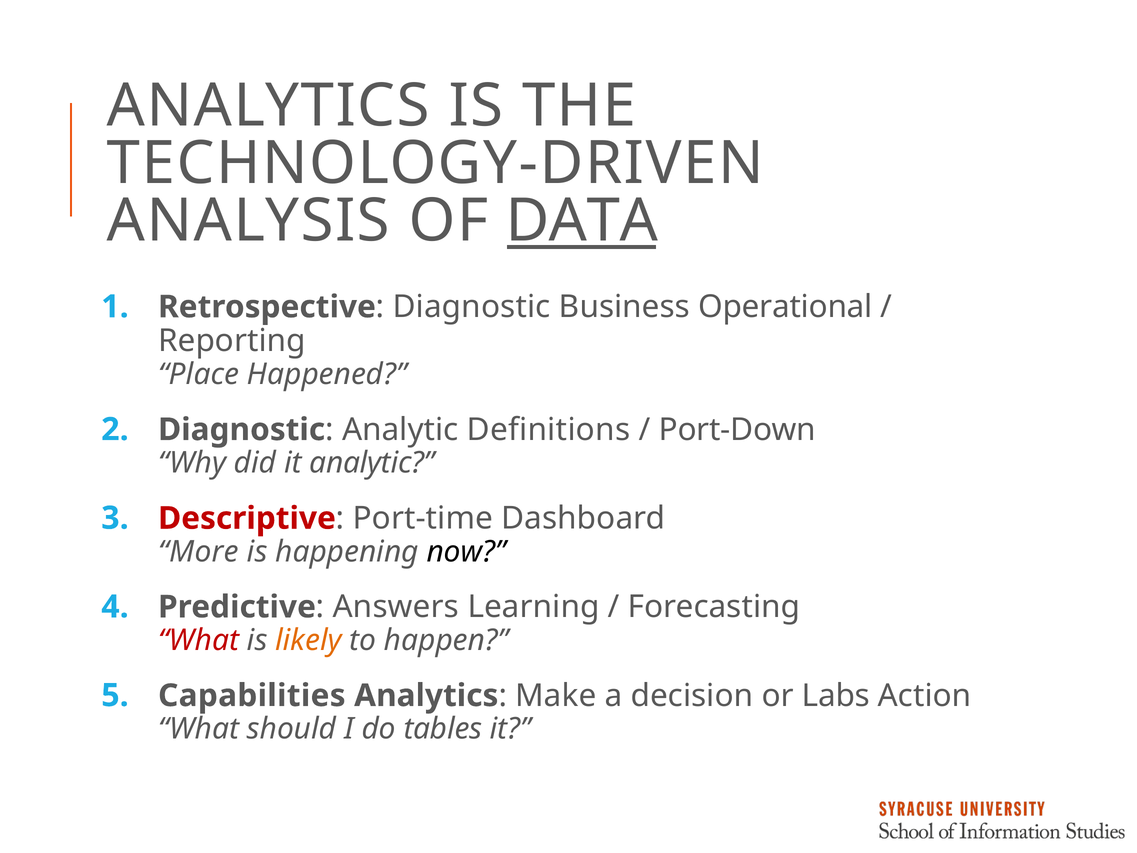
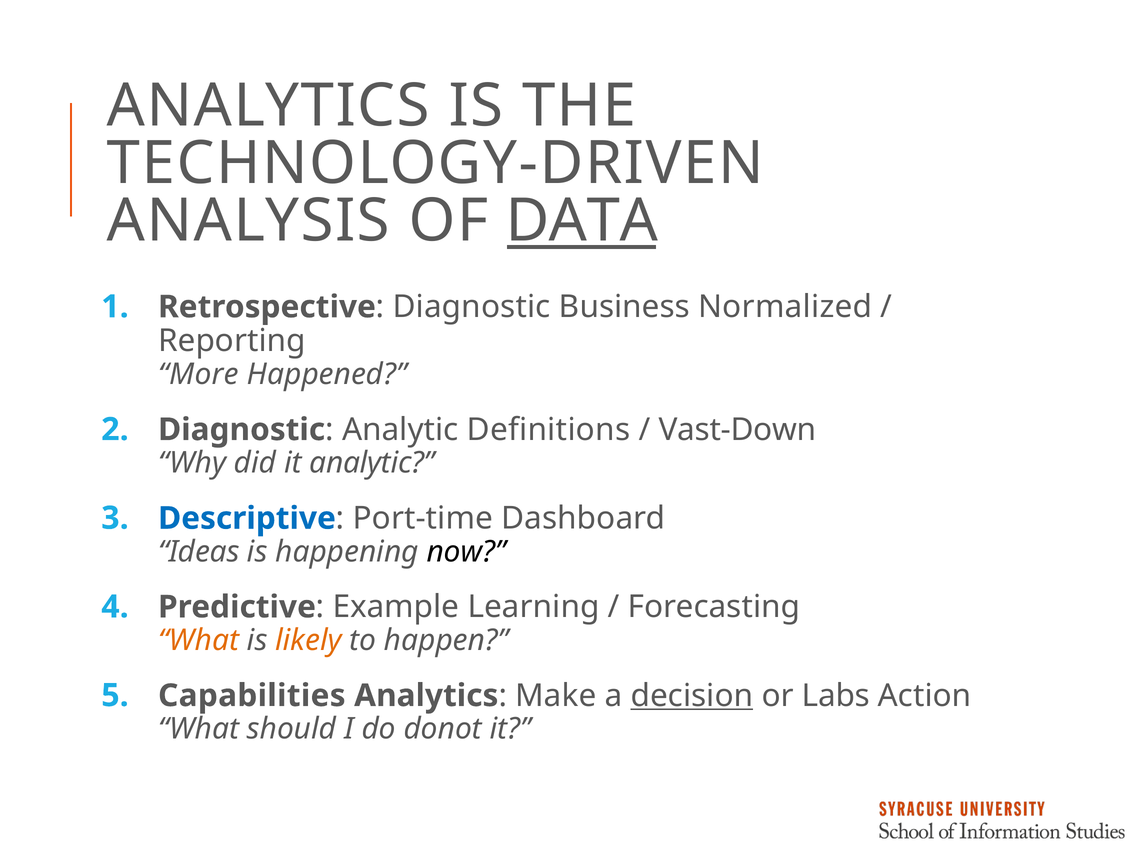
Operational: Operational -> Normalized (785, 307)
Place: Place -> More (198, 374)
Port-Down: Port-Down -> Vast-Down (737, 430)
Descriptive colour: red -> blue (247, 518)
More: More -> Ideas (199, 551)
Answers: Answers -> Example (396, 607)
What colour: red -> orange (199, 640)
decision underline: none -> present (692, 695)
tables: tables -> donot (443, 729)
